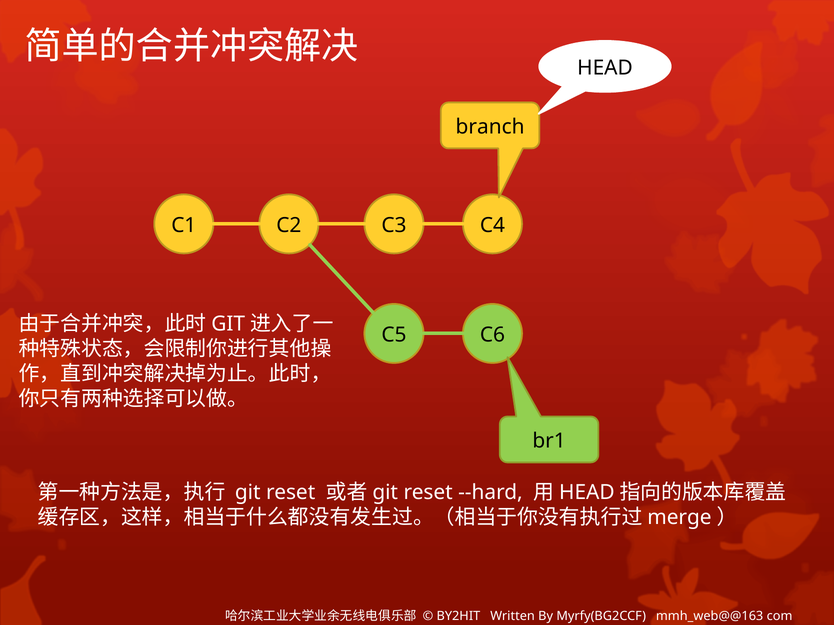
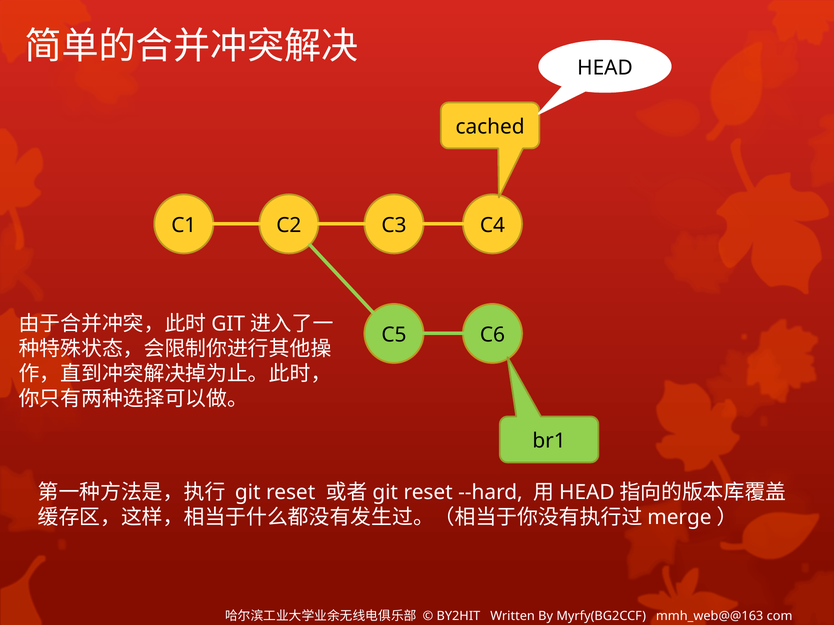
branch: branch -> cached (490, 127)
